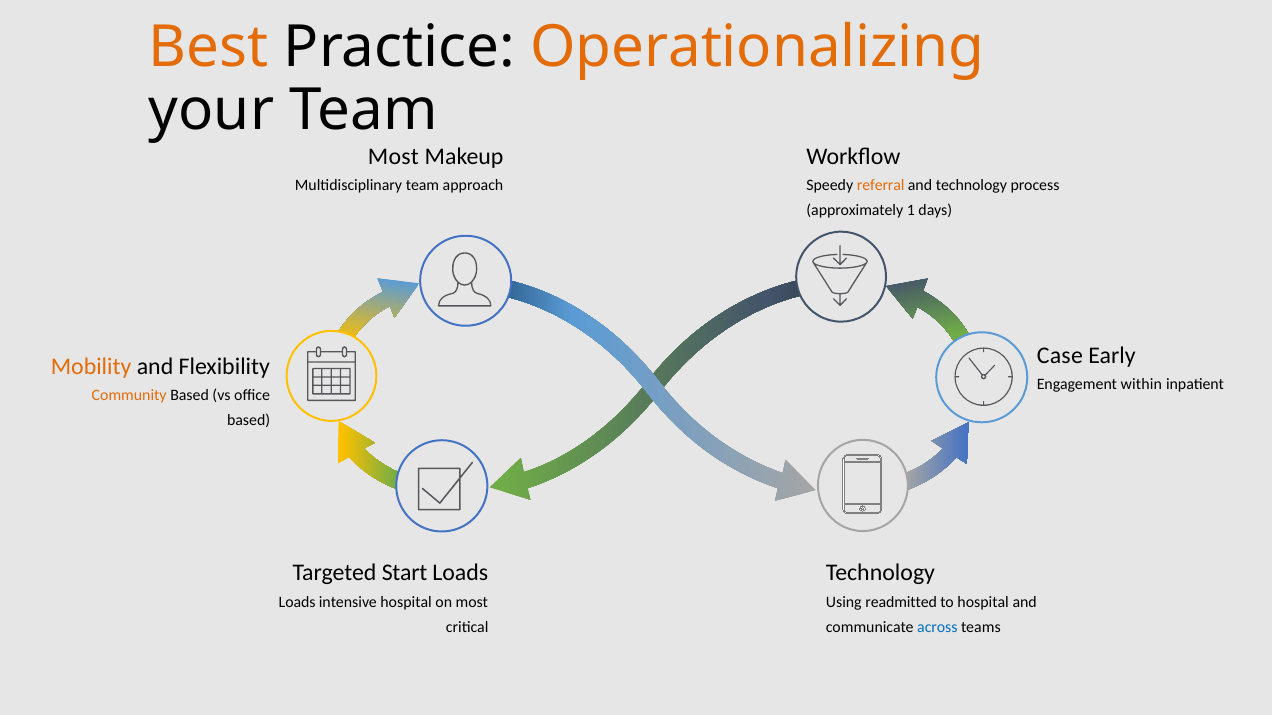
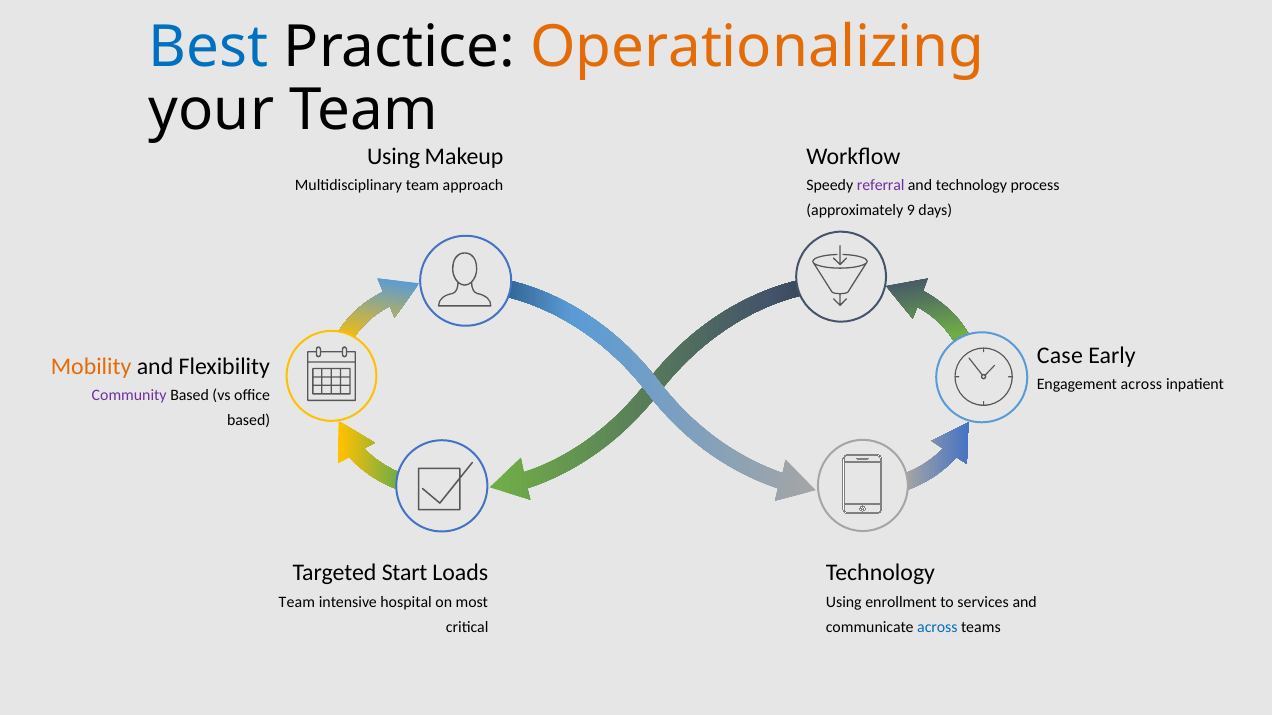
Best colour: orange -> blue (209, 48)
Most: Most -> Using (394, 157)
referral colour: orange -> purple (881, 186)
1: 1 -> 9 (911, 211)
Engagement within: within -> across (1141, 385)
Community colour: orange -> purple (129, 396)
Loads: Loads -> Team (297, 602)
readmitted: readmitted -> enrollment (901, 602)
to hospital: hospital -> services (983, 602)
